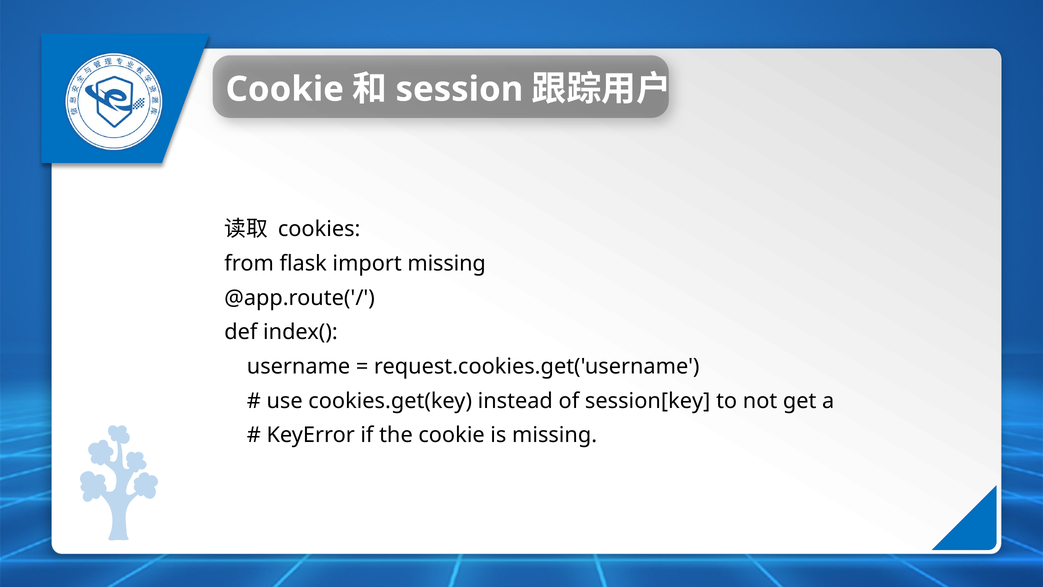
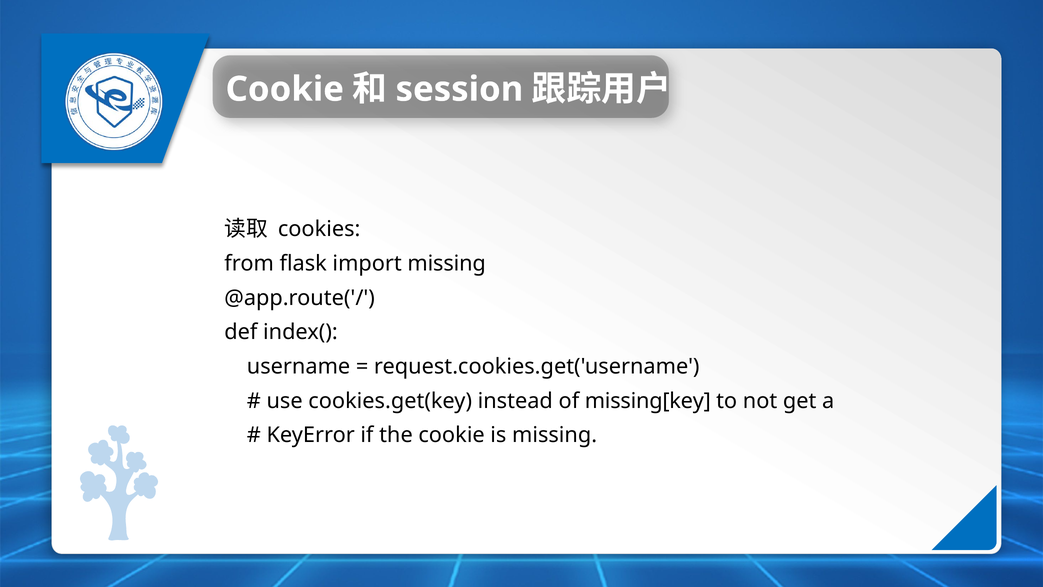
session[key: session[key -> missing[key (648, 401)
